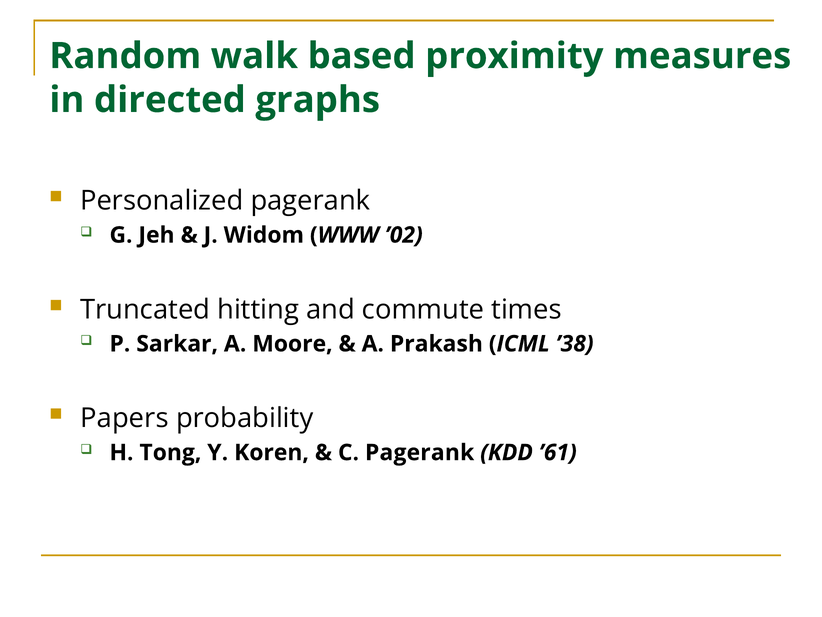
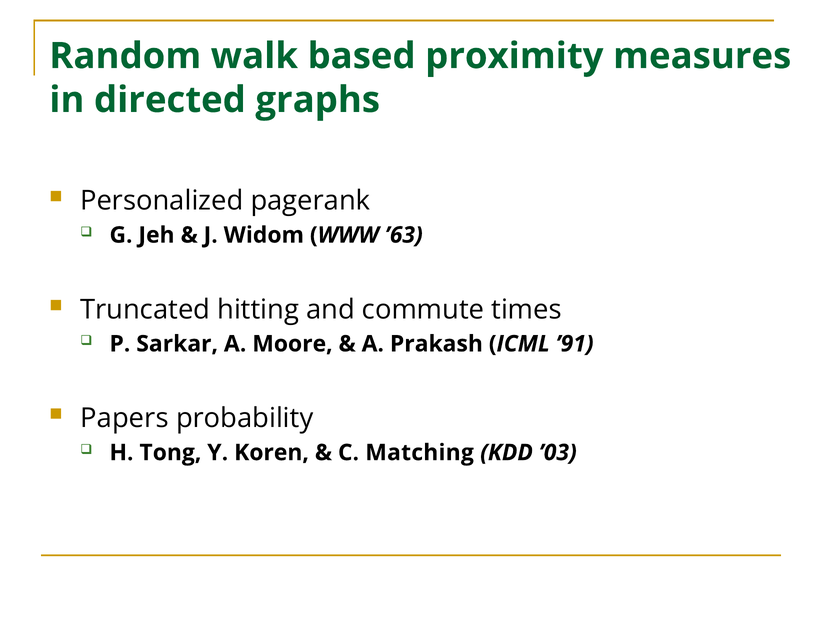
’02: ’02 -> ’63 (404, 235)
’38: ’38 -> ’91 (575, 344)
C Pagerank: Pagerank -> Matching (420, 452)
’61: ’61 -> ’03 (558, 452)
